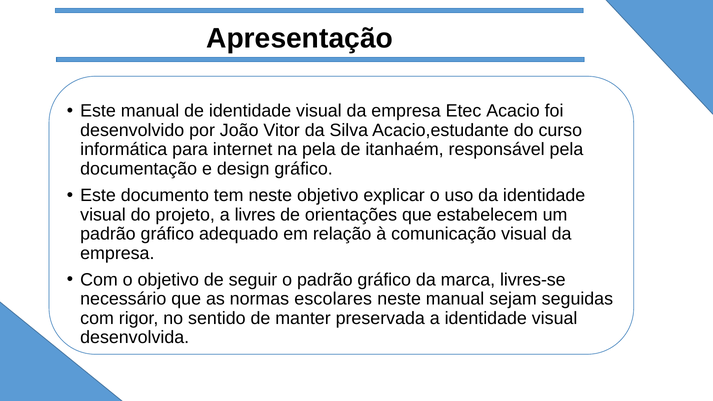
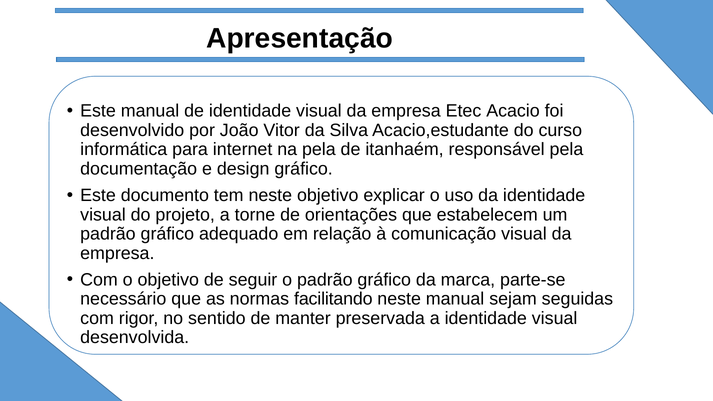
livres: livres -> torne (255, 215)
livres-se: livres-se -> parte-se (533, 280)
escolares: escolares -> facilitando (333, 299)
